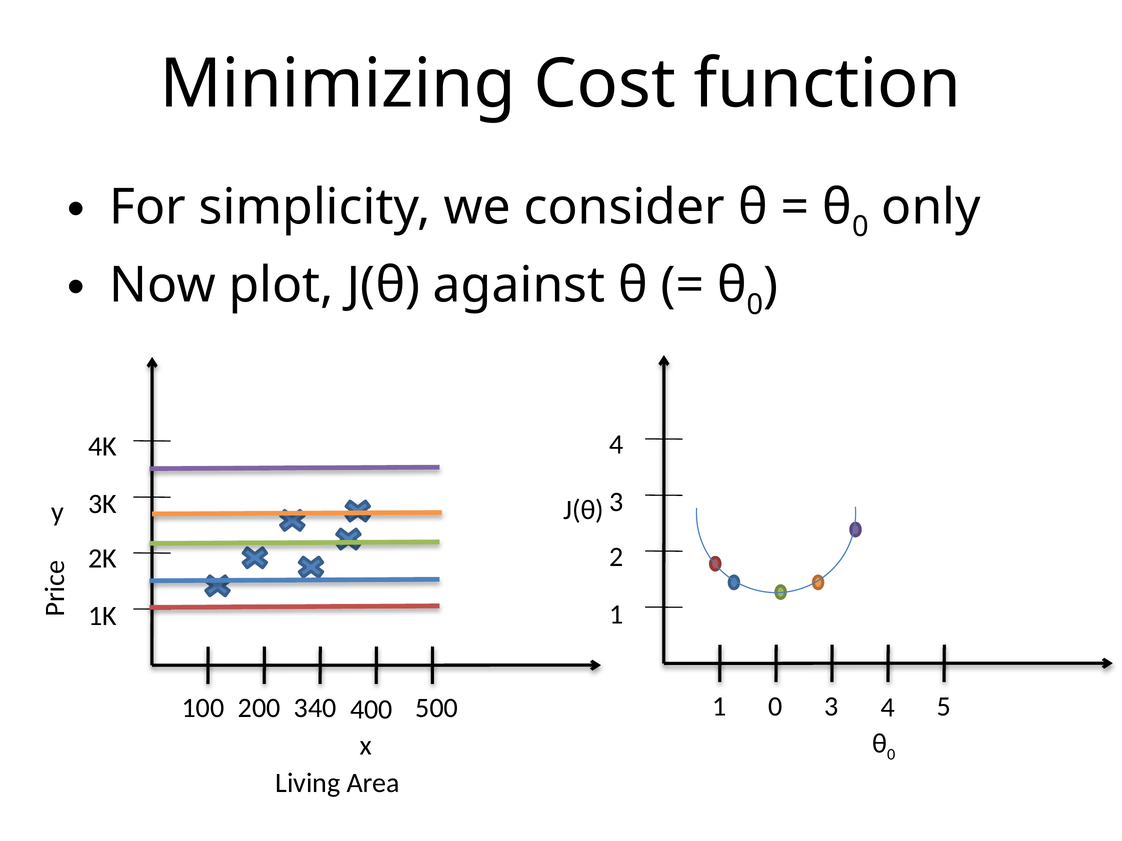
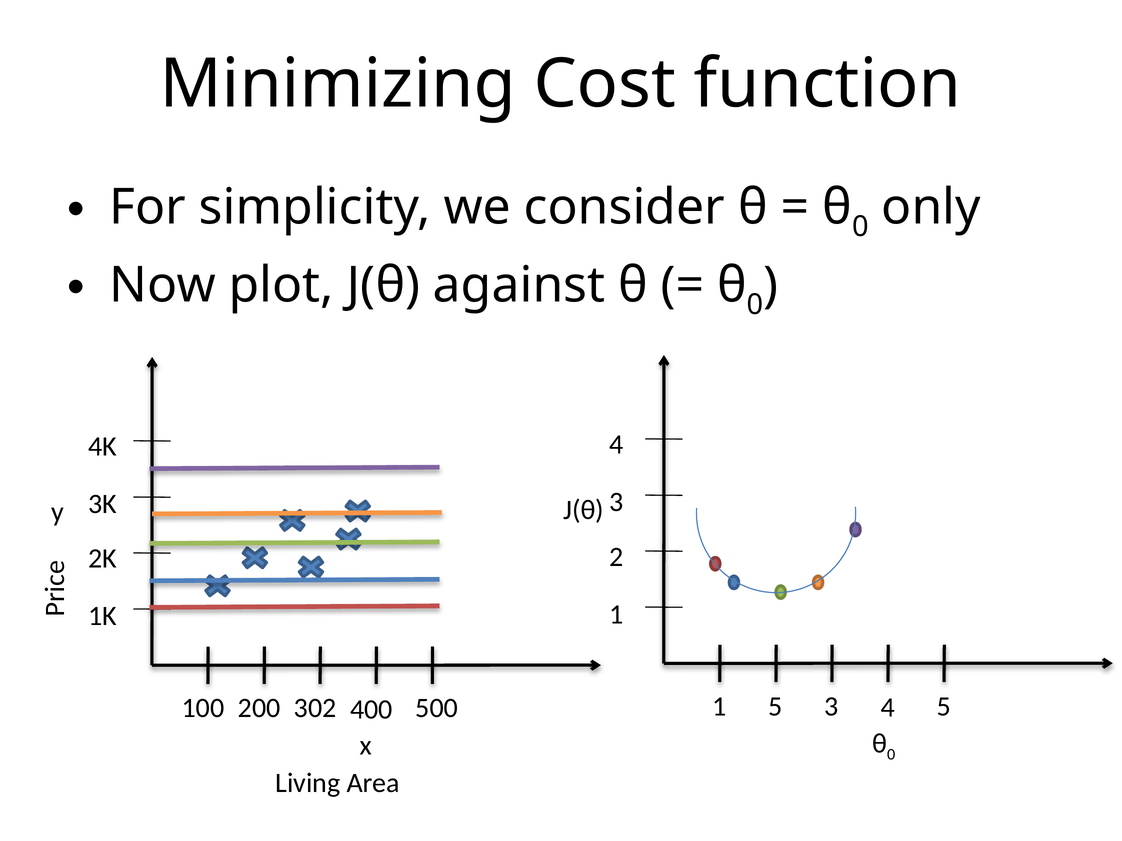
1 0: 0 -> 5 (775, 707)
340: 340 -> 302 (315, 709)
